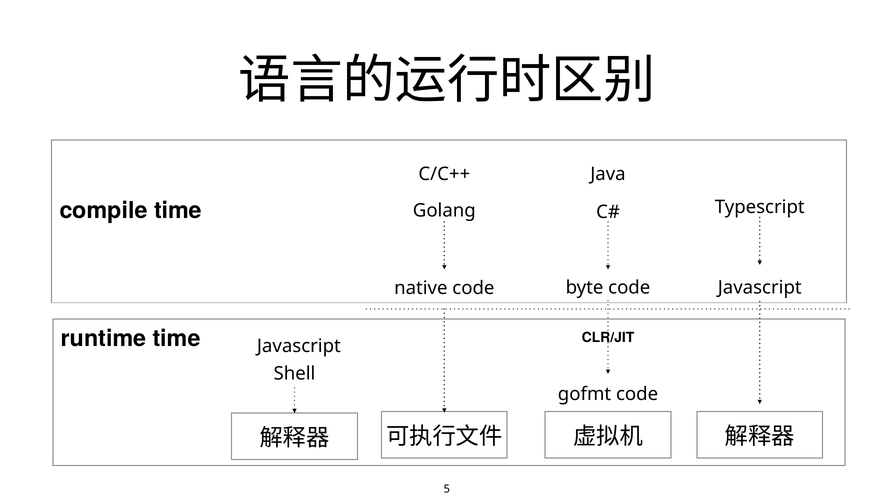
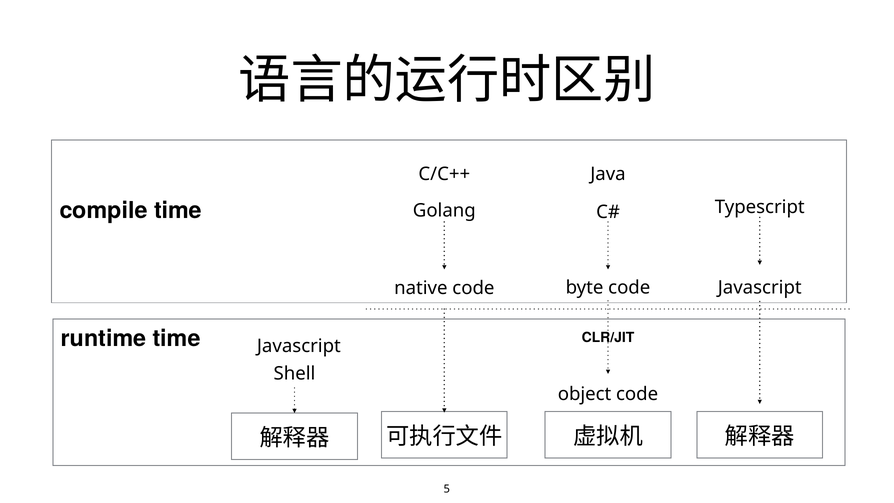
gofmt: gofmt -> object (585, 394)
